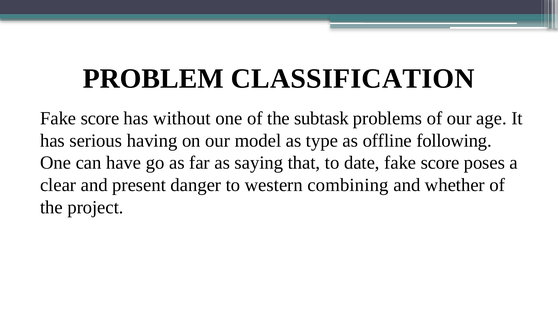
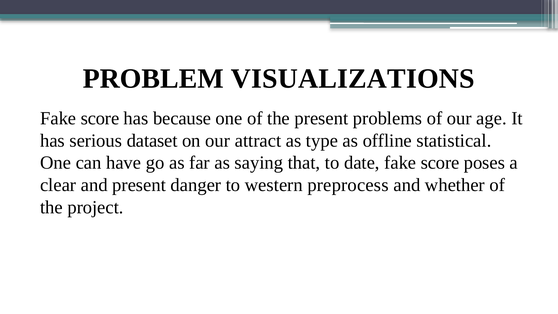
CLASSIFICATION: CLASSIFICATION -> VISUALIZATIONS (353, 79)
without: without -> because (182, 118)
the subtask: subtask -> present (321, 118)
having: having -> dataset (152, 140)
model: model -> attract (258, 140)
following: following -> statistical (454, 140)
combining: combining -> preprocess (348, 185)
